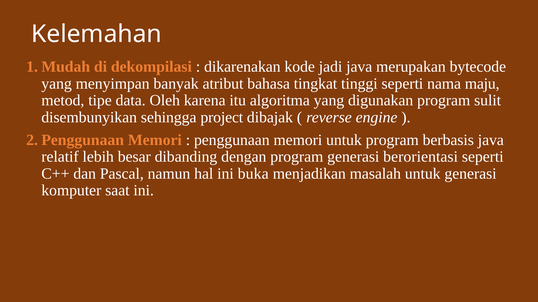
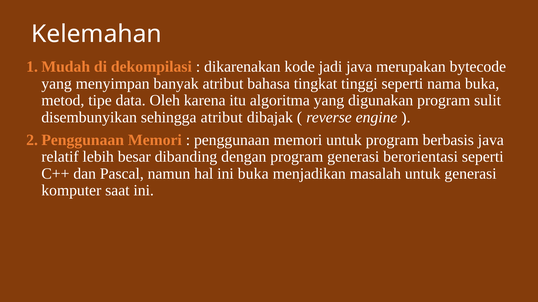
nama maju: maju -> buka (482, 84)
sehingga project: project -> atribut (222, 118)
